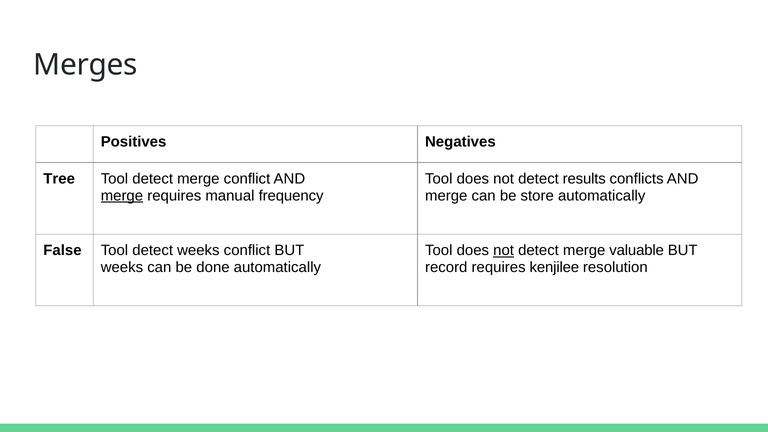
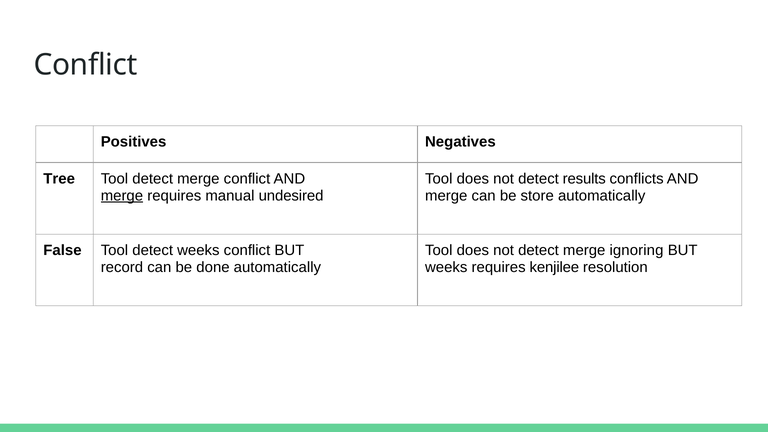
Merges: Merges -> Conflict (86, 65)
frequency: frequency -> undesired (291, 196)
not underline: present -> none (504, 250)
valuable: valuable -> ignoring (636, 250)
weeks: weeks -> record (122, 267)
record: record -> weeks (446, 267)
